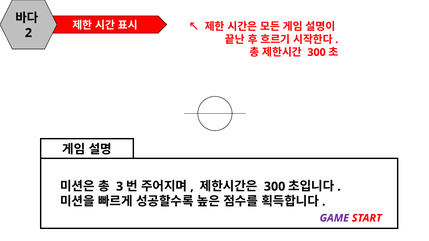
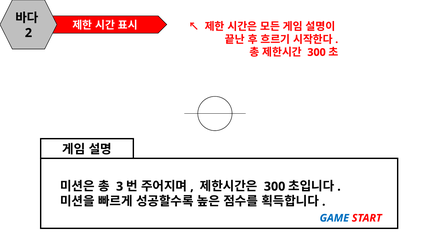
GAME colour: purple -> blue (334, 218)
